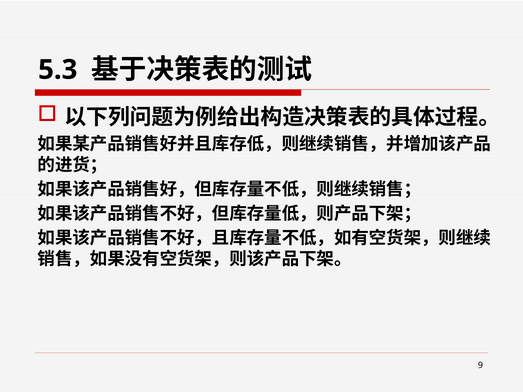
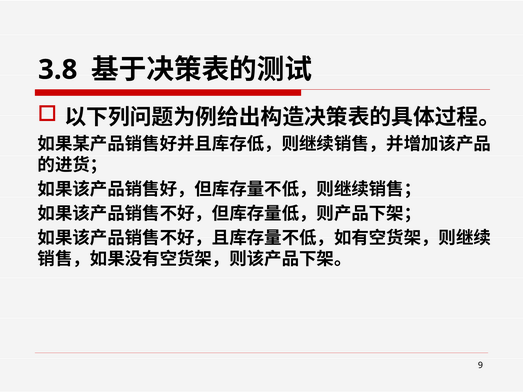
5.3: 5.3 -> 3.8 (58, 70)
